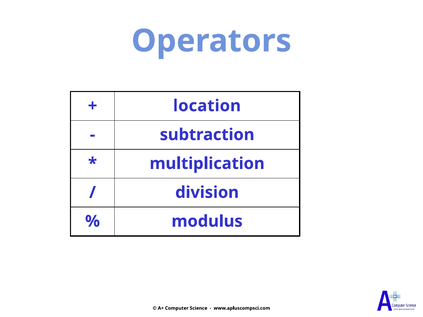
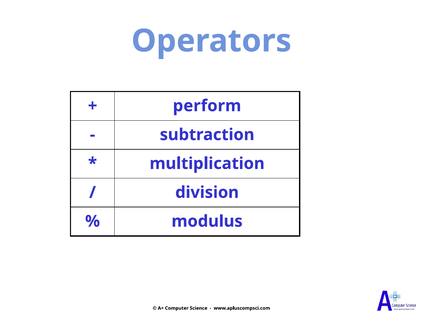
location: location -> perform (207, 106)
